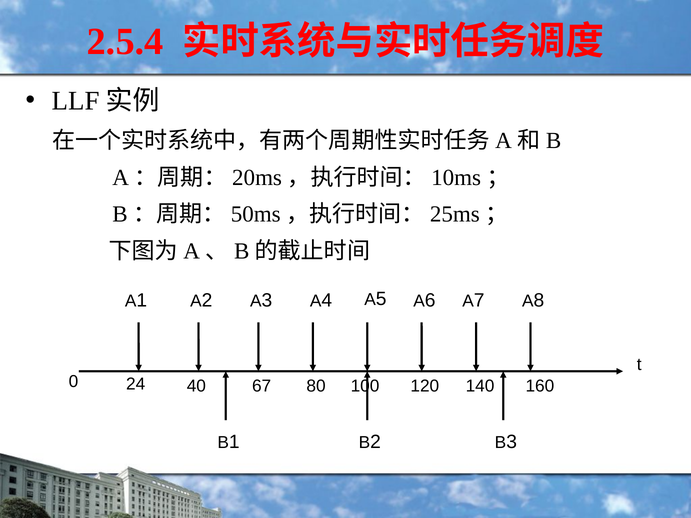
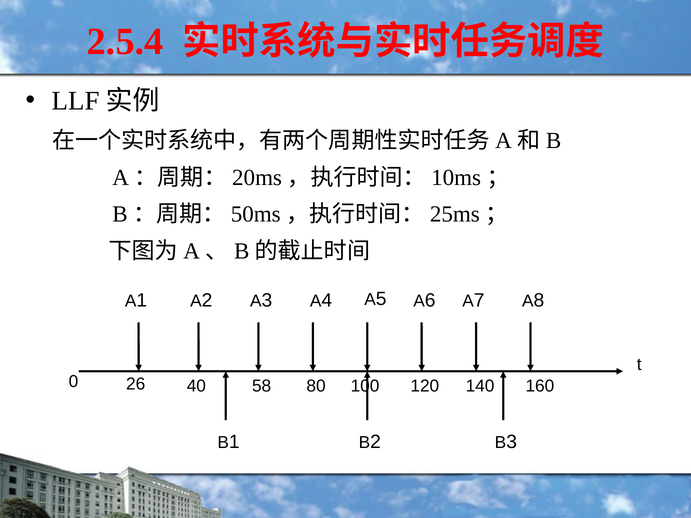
24: 24 -> 26 (136, 384)
67: 67 -> 58 (262, 386)
